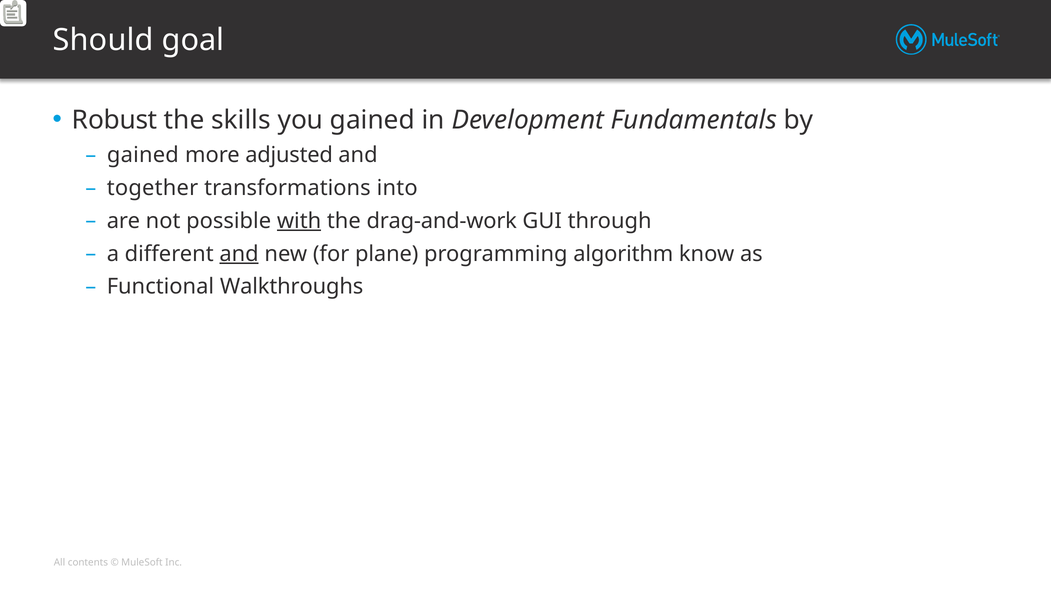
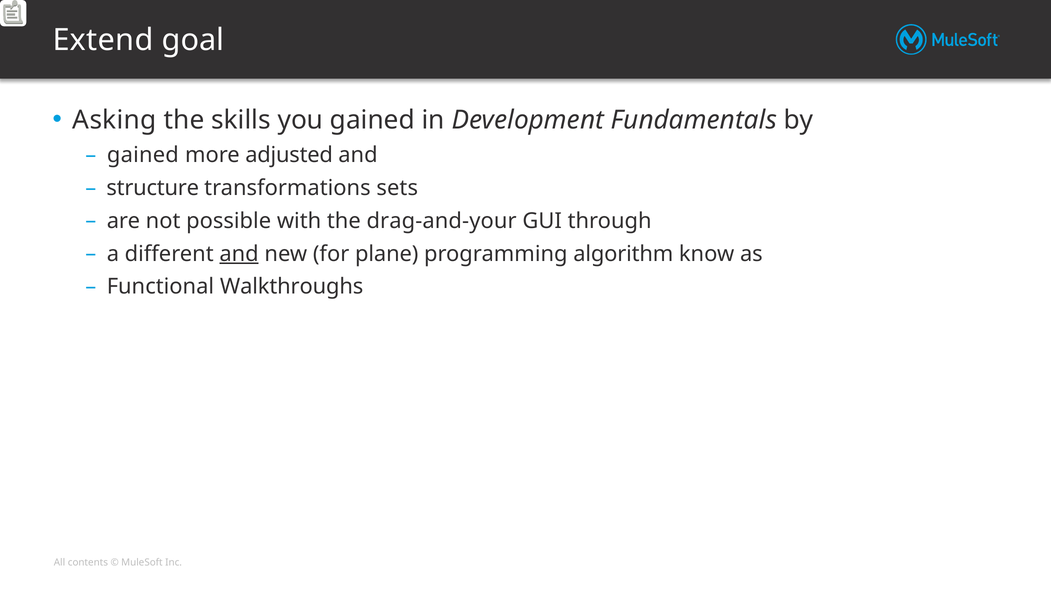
Should: Should -> Extend (103, 40)
Robust: Robust -> Asking (114, 120)
together: together -> structure (153, 188)
into: into -> sets (397, 188)
with underline: present -> none (299, 221)
drag-and-work: drag-and-work -> drag-and-your (442, 221)
